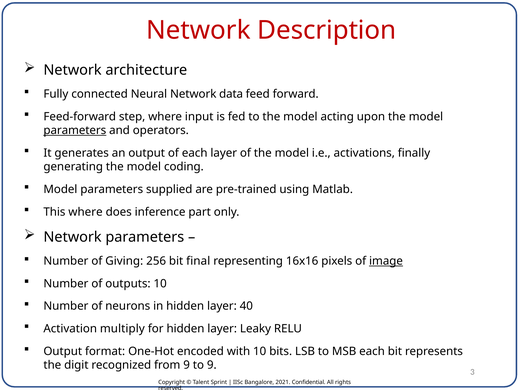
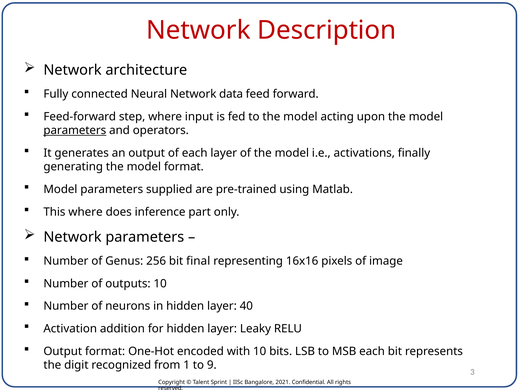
model coding: coding -> format (184, 167)
Giving: Giving -> Genus (124, 261)
image underline: present -> none (386, 261)
multiply: multiply -> addition (122, 329)
from 9: 9 -> 1 (187, 365)
